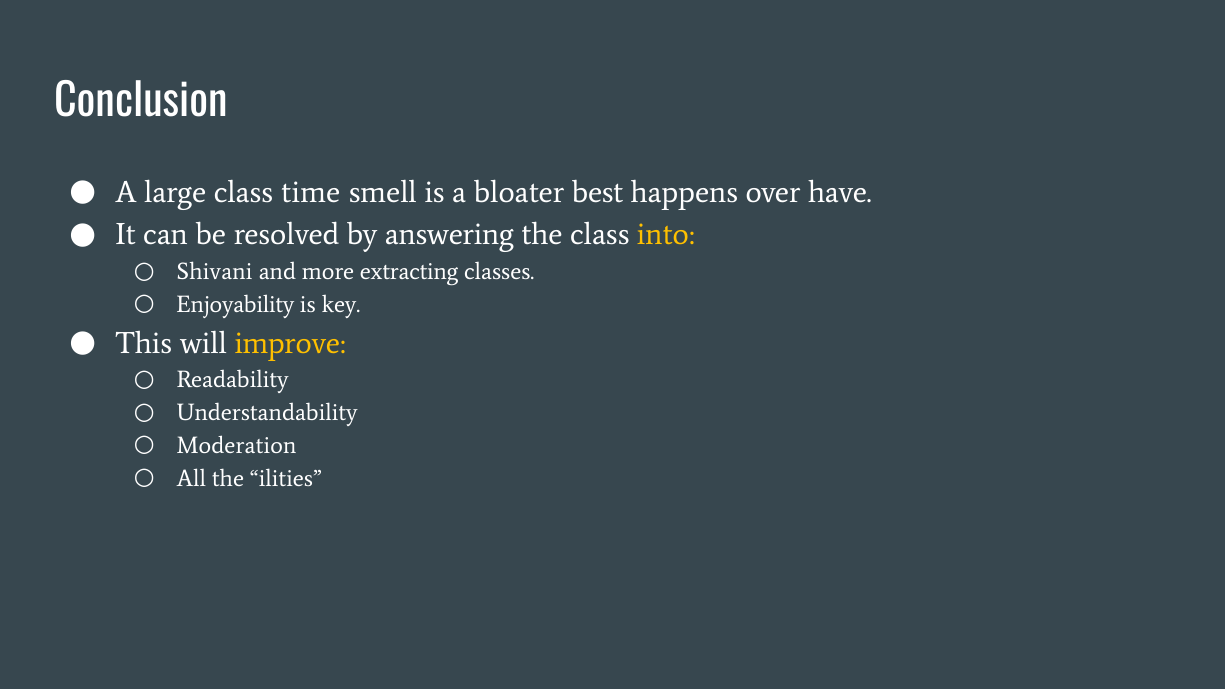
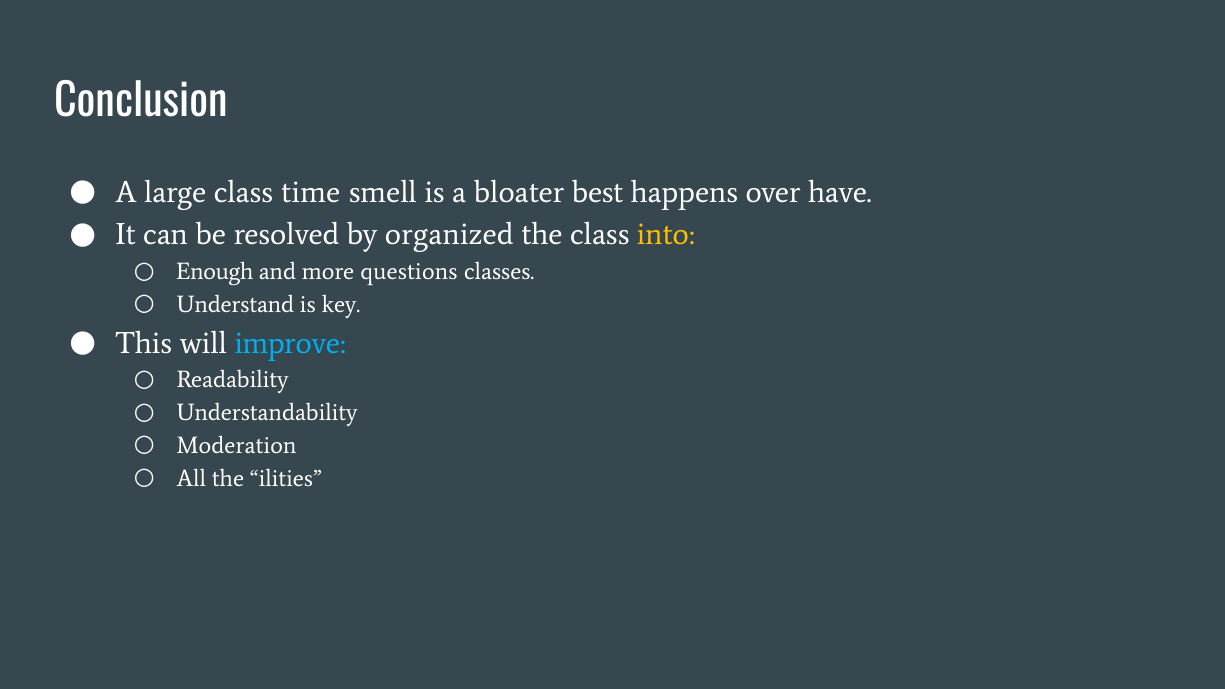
answering: answering -> organized (449, 235)
Shivani: Shivani -> Enough (215, 271)
extracting: extracting -> questions (409, 271)
Enjoyability: Enjoyability -> Understand (235, 304)
improve colour: yellow -> light blue (290, 343)
